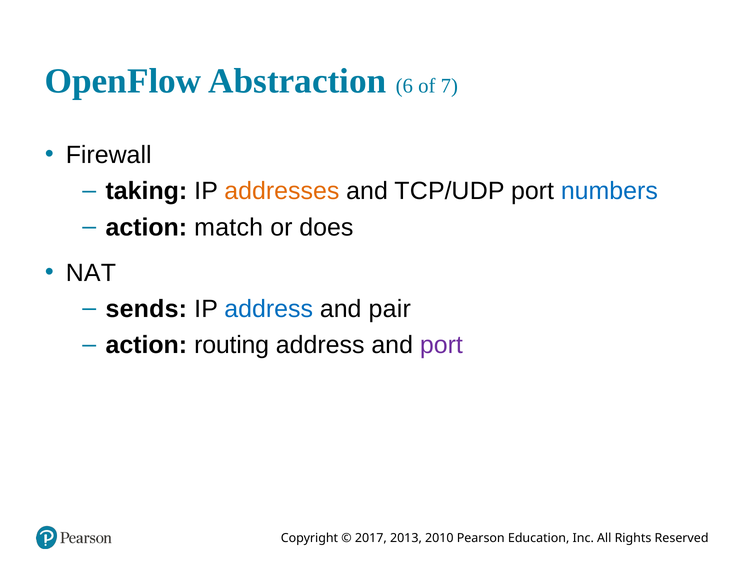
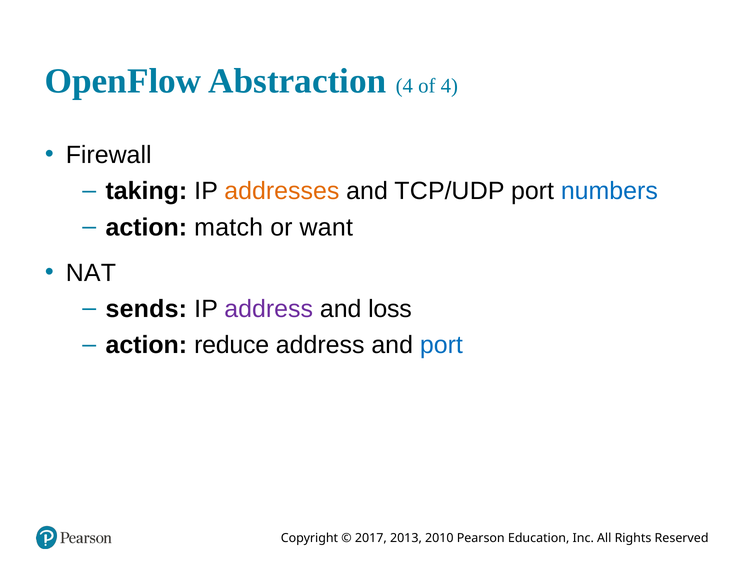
Abstraction 6: 6 -> 4 (404, 86)
of 7: 7 -> 4 (449, 86)
does: does -> want (326, 227)
address colour: blue -> purple (269, 309)
pair: pair -> loss (390, 309)
routing: routing -> reduce (232, 345)
port colour: purple -> blue (441, 345)
